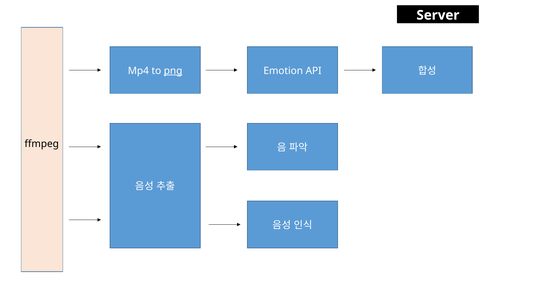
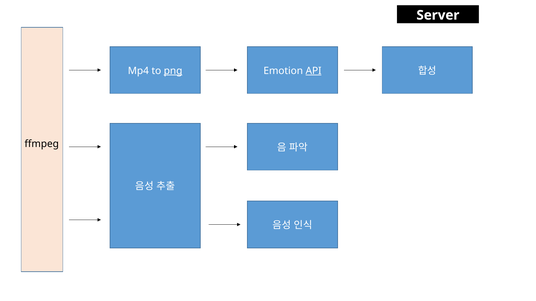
API underline: none -> present (314, 71)
